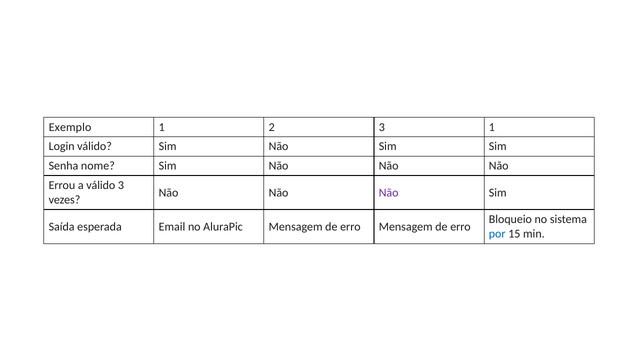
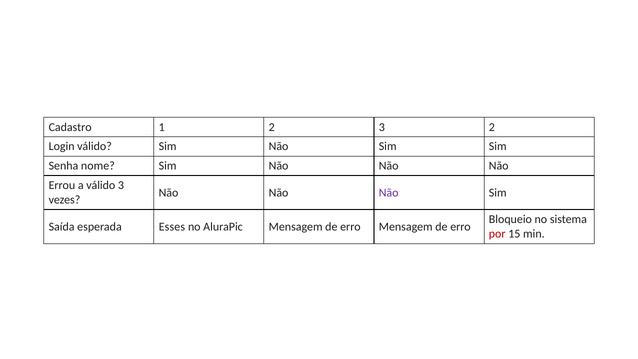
Exemplo: Exemplo -> Cadastro (70, 127)
3 1: 1 -> 2 (492, 127)
Email: Email -> Esses (172, 227)
por colour: blue -> red (497, 234)
